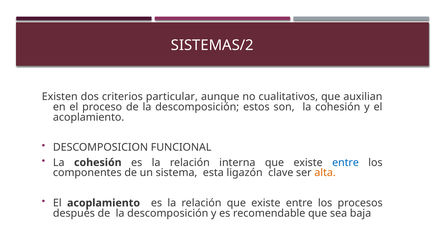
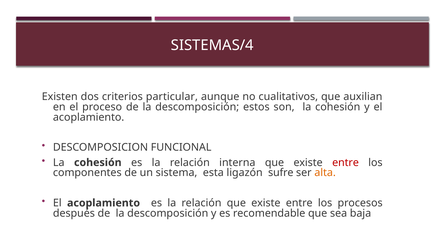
SISTEMAS/2: SISTEMAS/2 -> SISTEMAS/4 (212, 45)
entre colour: blue -> red (346, 163)
clave: clave -> sufre (281, 173)
